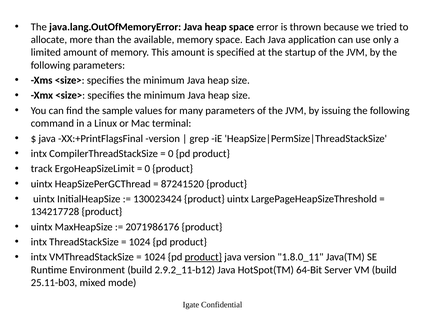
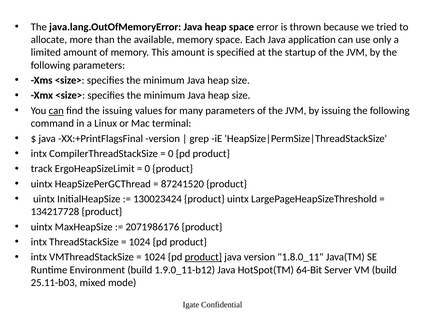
can underline: none -> present (56, 111)
the sample: sample -> issuing (117, 111)
2.9.2_11-b12: 2.9.2_11-b12 -> 1.9.0_11-b12 (185, 270)
